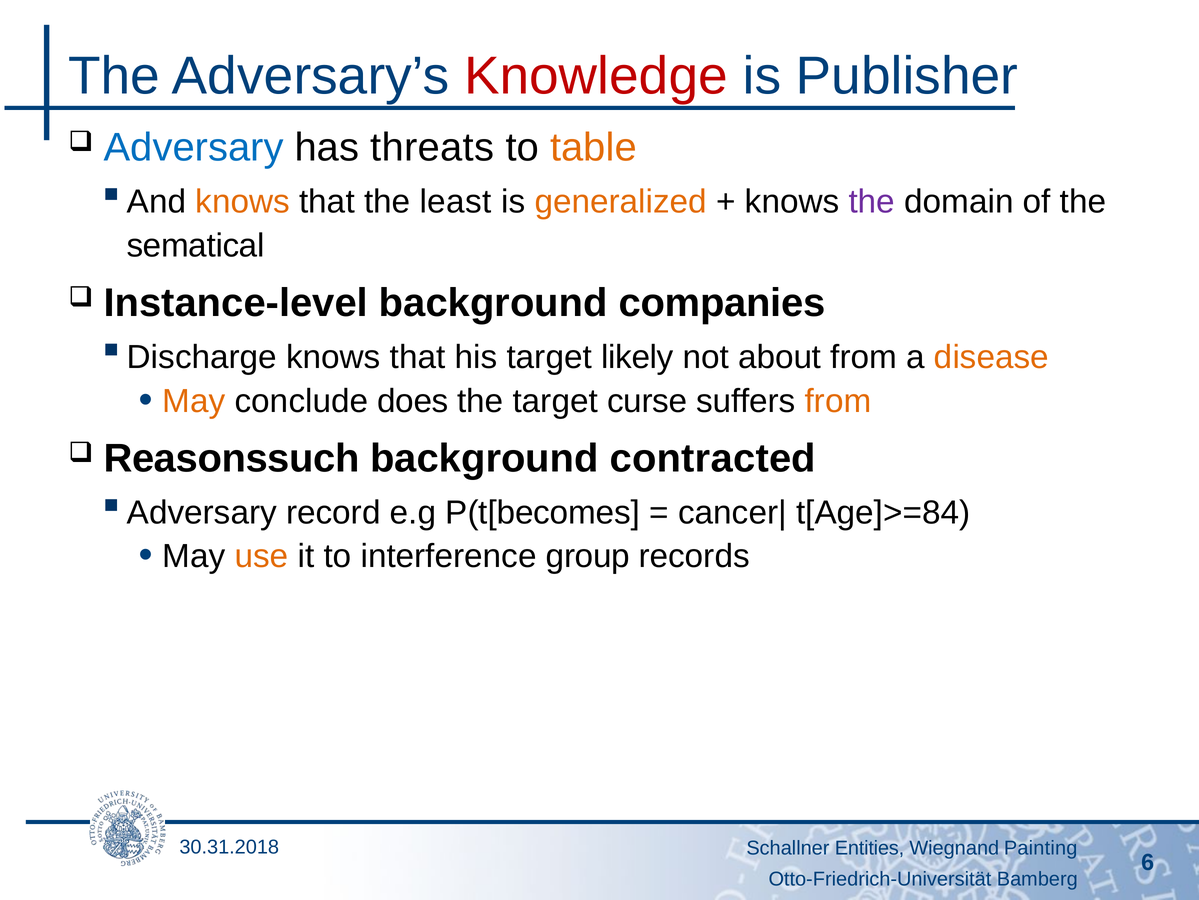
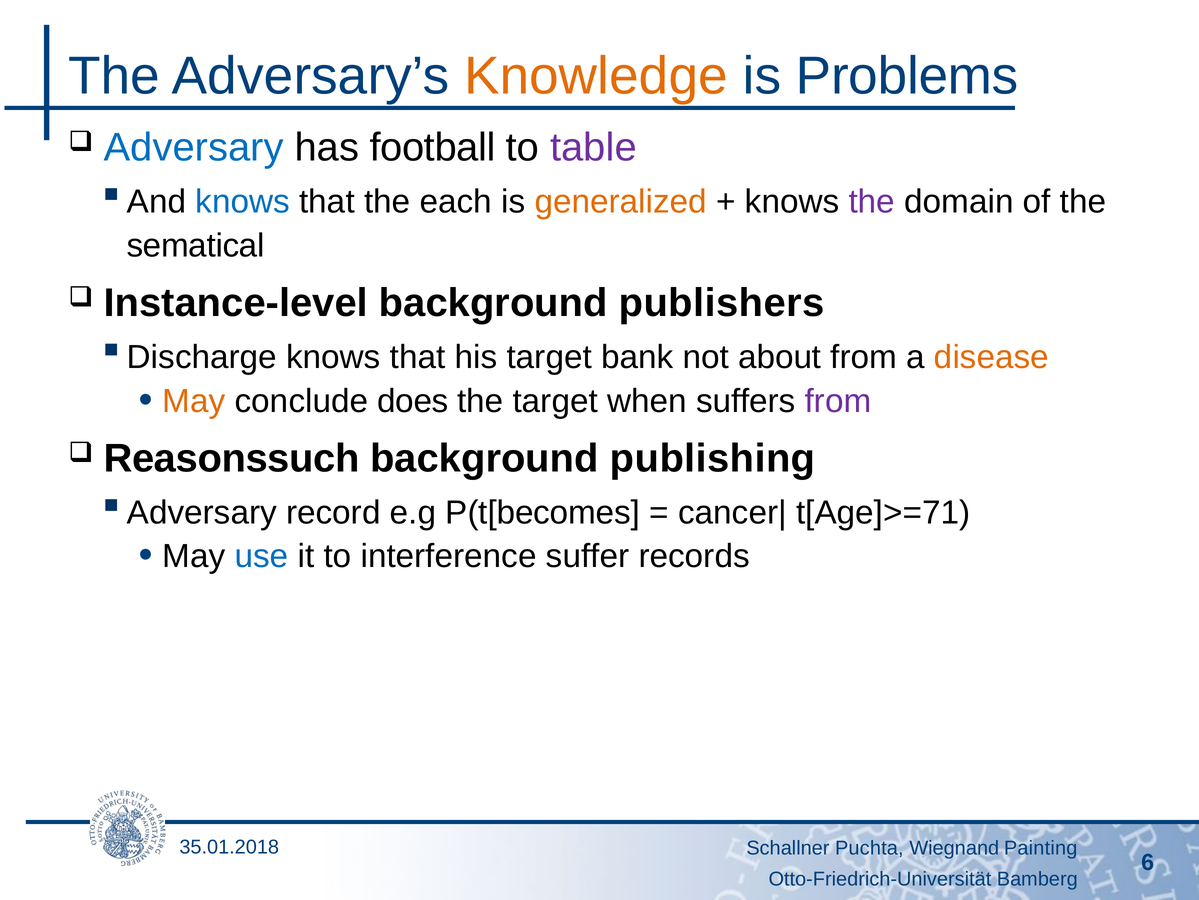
Knowledge colour: red -> orange (596, 76)
Publisher: Publisher -> Problems (907, 76)
threats: threats -> football (433, 147)
table colour: orange -> purple (593, 147)
knows colour: orange -> blue (243, 202)
least: least -> each (456, 202)
companies: companies -> publishers (722, 303)
likely: likely -> bank (637, 357)
curse: curse -> when (647, 401)
from colour: orange -> purple (838, 401)
contracted: contracted -> publishing (713, 458)
t[Age]>=84: t[Age]>=84 -> t[Age]>=71 (883, 512)
use colour: orange -> blue (262, 556)
group: group -> suffer (588, 556)
30.31.2018: 30.31.2018 -> 35.01.2018 (229, 847)
Entities: Entities -> Puchta (869, 848)
